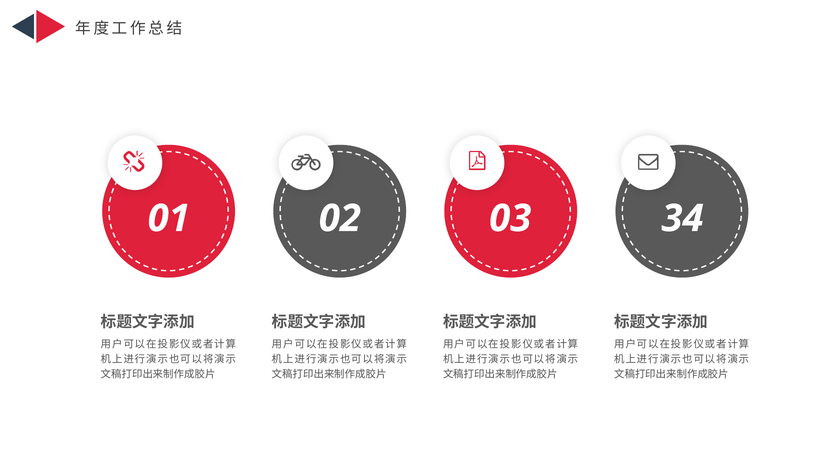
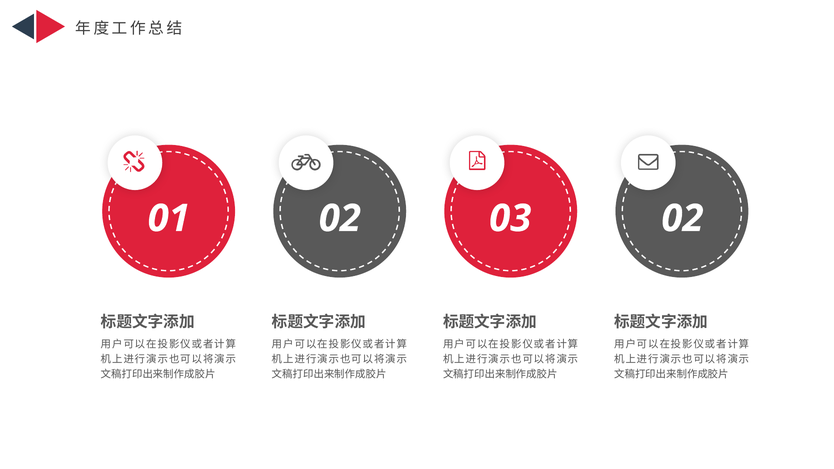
03 34: 34 -> 02 (682, 219)
